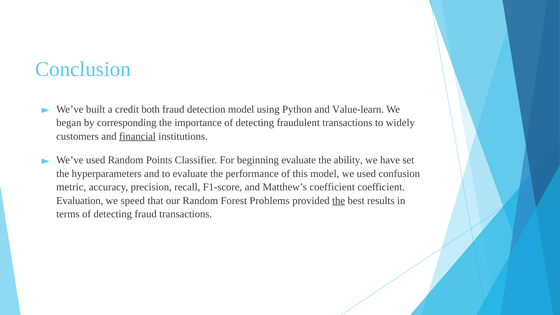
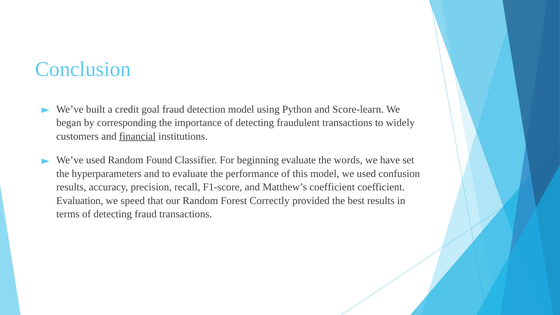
both: both -> goal (151, 109)
Value-learn: Value-learn -> Score-learn (358, 109)
Points: Points -> Found (159, 160)
ability: ability -> words (348, 160)
metric: metric -> results (71, 187)
Problems: Problems -> Correctly (270, 201)
the underline: present -> none (339, 201)
